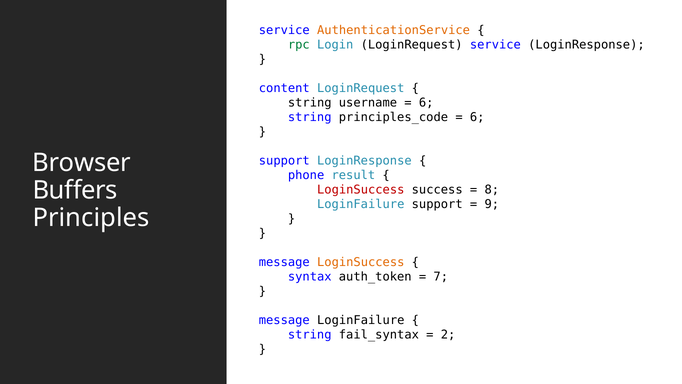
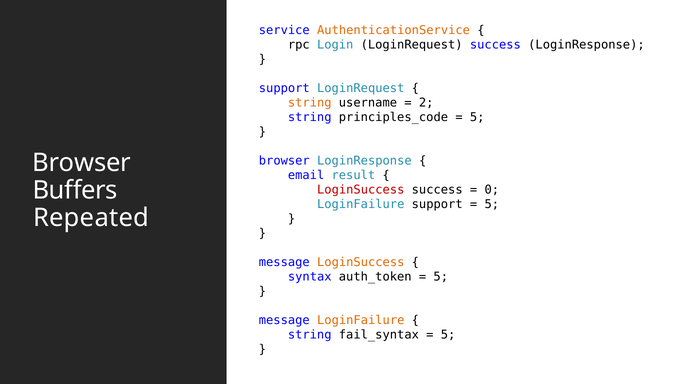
rpc colour: green -> black (299, 45)
LoginRequest service: service -> success (495, 45)
content: content -> support (284, 88)
string colour: black -> orange (310, 103)
6: 6 -> 2 (426, 103)
6: 6 -> 5 (477, 117)
support: support -> browser (284, 161)
phone: phone -> email (306, 175)
8: 8 -> 0 (492, 190)
9: 9 -> 5 (492, 204)
Principles: Principles -> Repeated (91, 218)
7: 7 -> 5 (441, 277)
LoginFailure colour: black -> orange (361, 320)
2: 2 -> 5 (448, 335)
